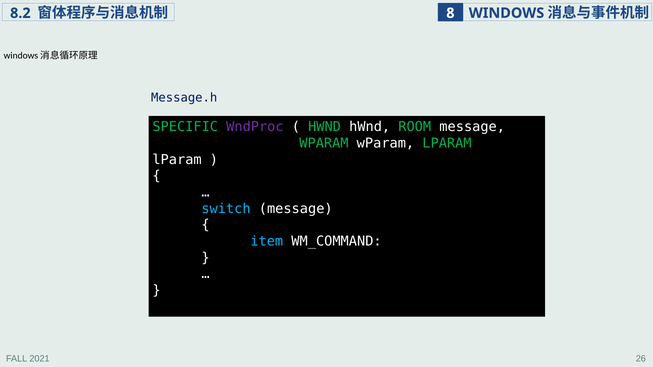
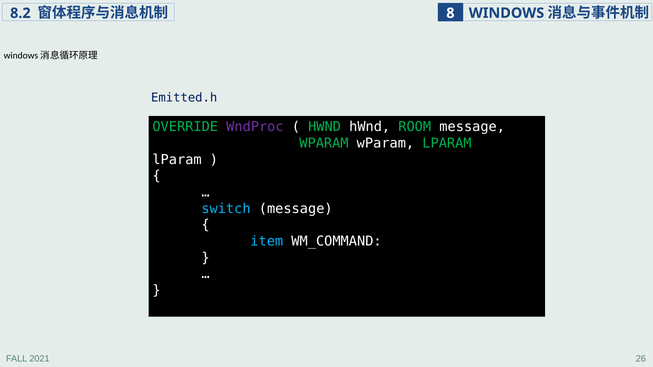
Message.h: Message.h -> Emitted.h (184, 98)
SPECIFIC: SPECIFIC -> OVERRIDE (185, 127)
